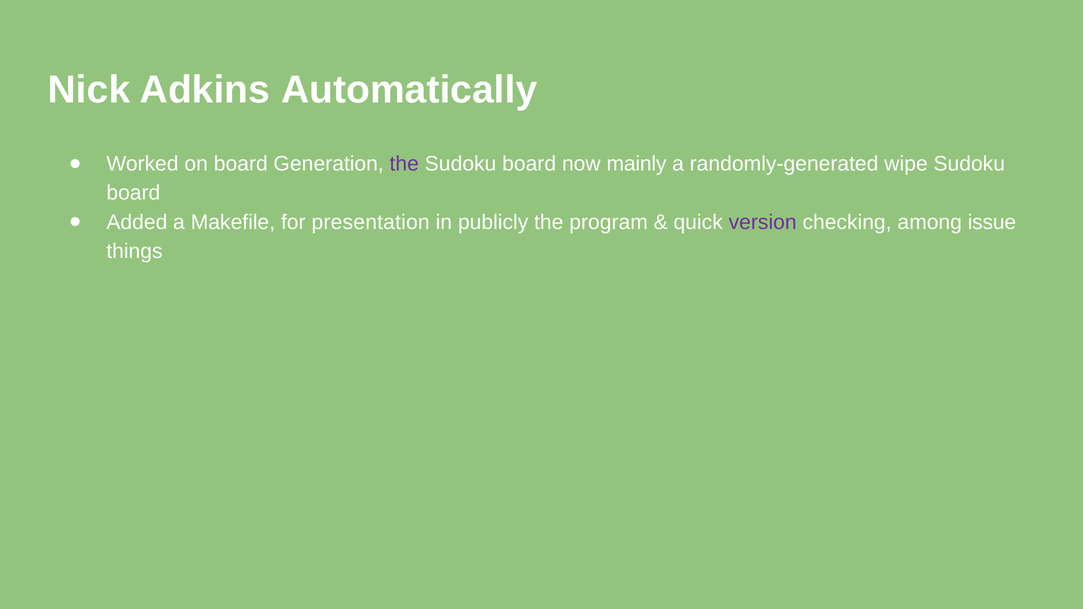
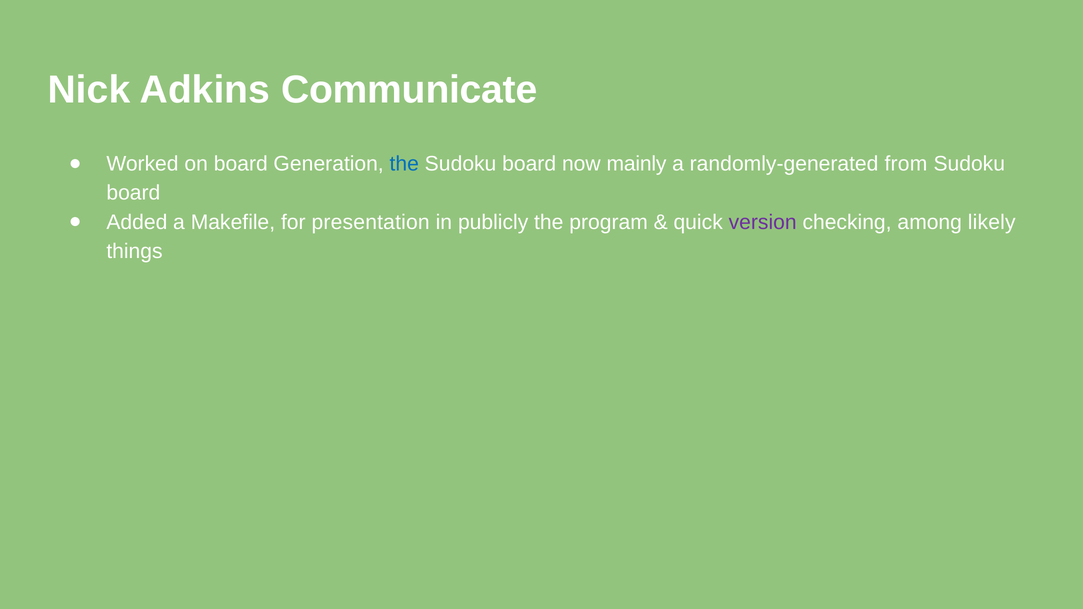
Automatically: Automatically -> Communicate (409, 90)
the colour: purple -> blue (404, 164)
wipe: wipe -> from (906, 164)
issue: issue -> likely (992, 222)
